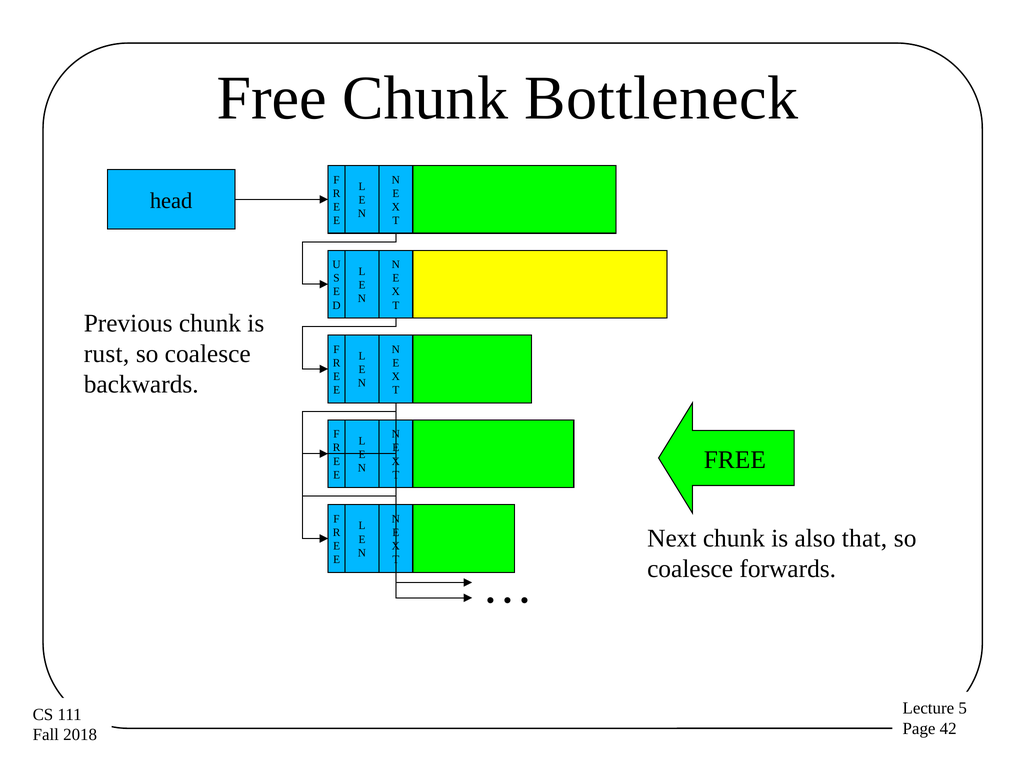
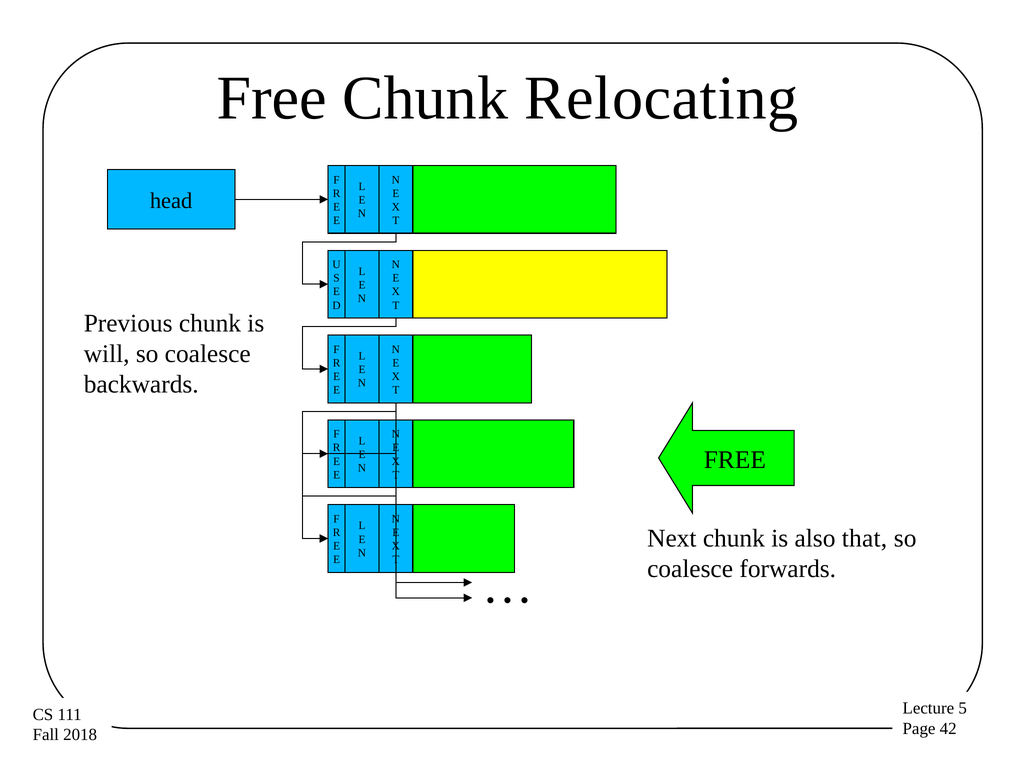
Bottleneck: Bottleneck -> Relocating (661, 98)
rust: rust -> will (107, 354)
